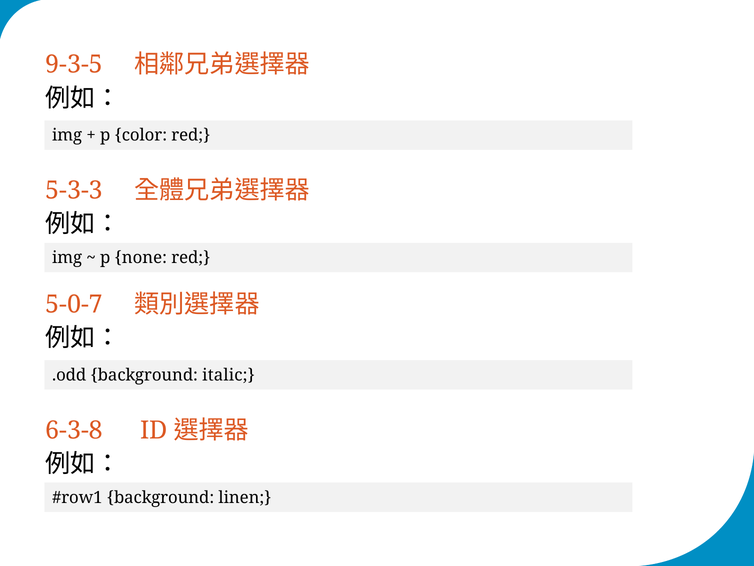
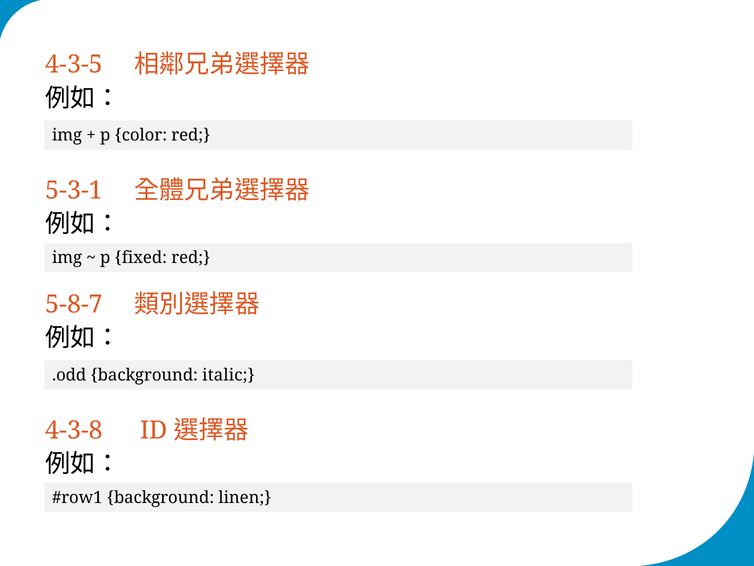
9-3-5: 9-3-5 -> 4-3-5 (74, 65)
5-3-3: 5-3-3 -> 5-3-1 (74, 190)
none: none -> fixed (141, 258)
5-0-7: 5-0-7 -> 5-8-7 (74, 304)
6-3-8: 6-3-8 -> 4-3-8 (74, 430)
